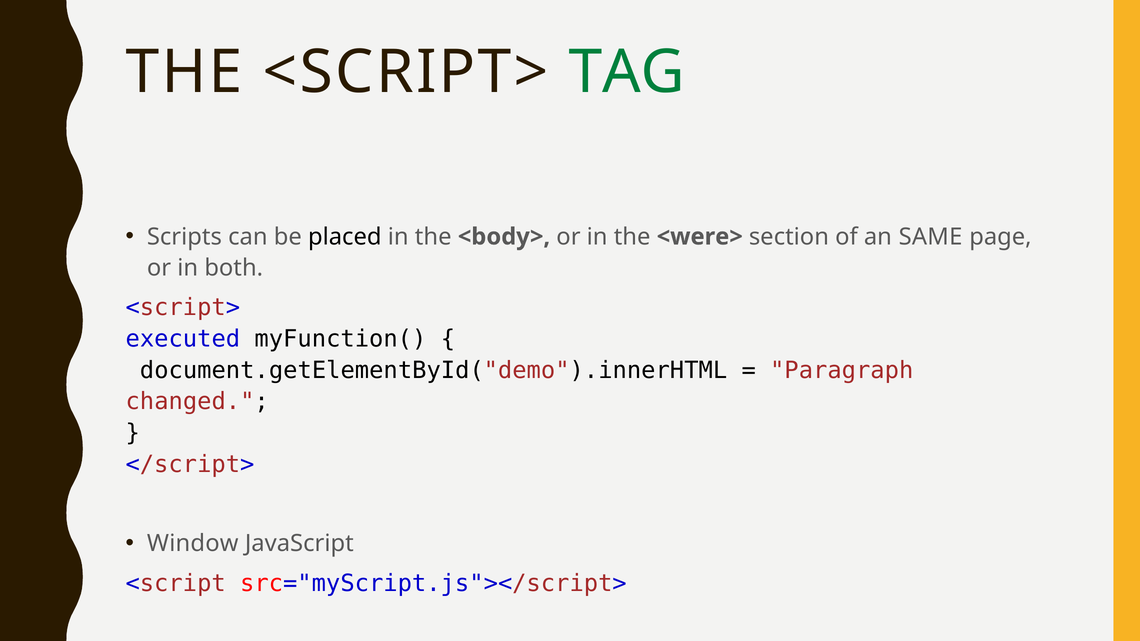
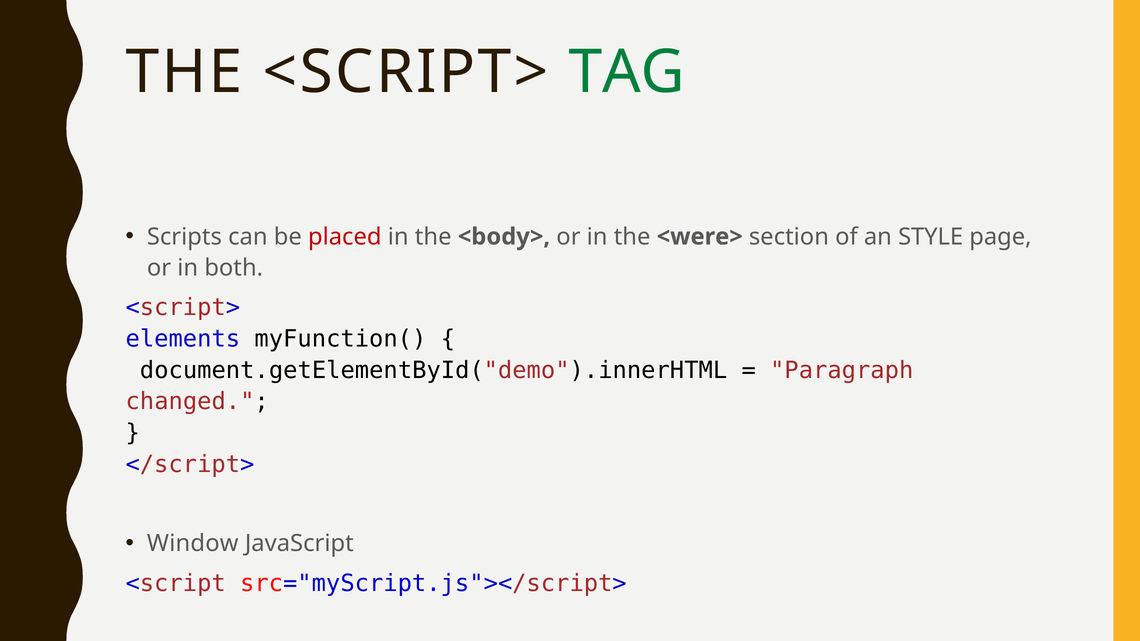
placed colour: black -> red (345, 237)
SAME: SAME -> STYLE (931, 237)
executed: executed -> elements (183, 339)
